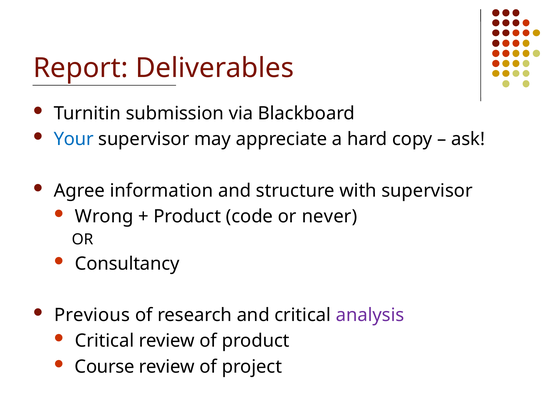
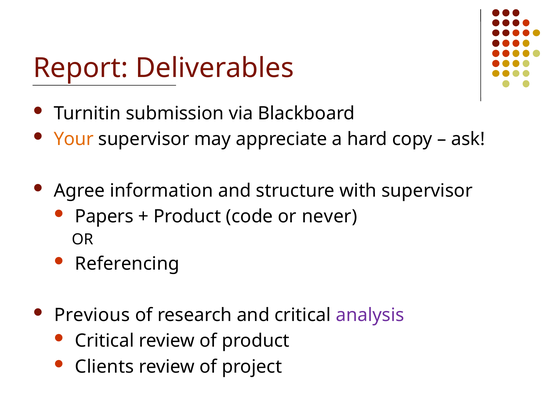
Your colour: blue -> orange (74, 139)
Wrong: Wrong -> Papers (104, 216)
Consultancy: Consultancy -> Referencing (127, 264)
Course: Course -> Clients (104, 367)
